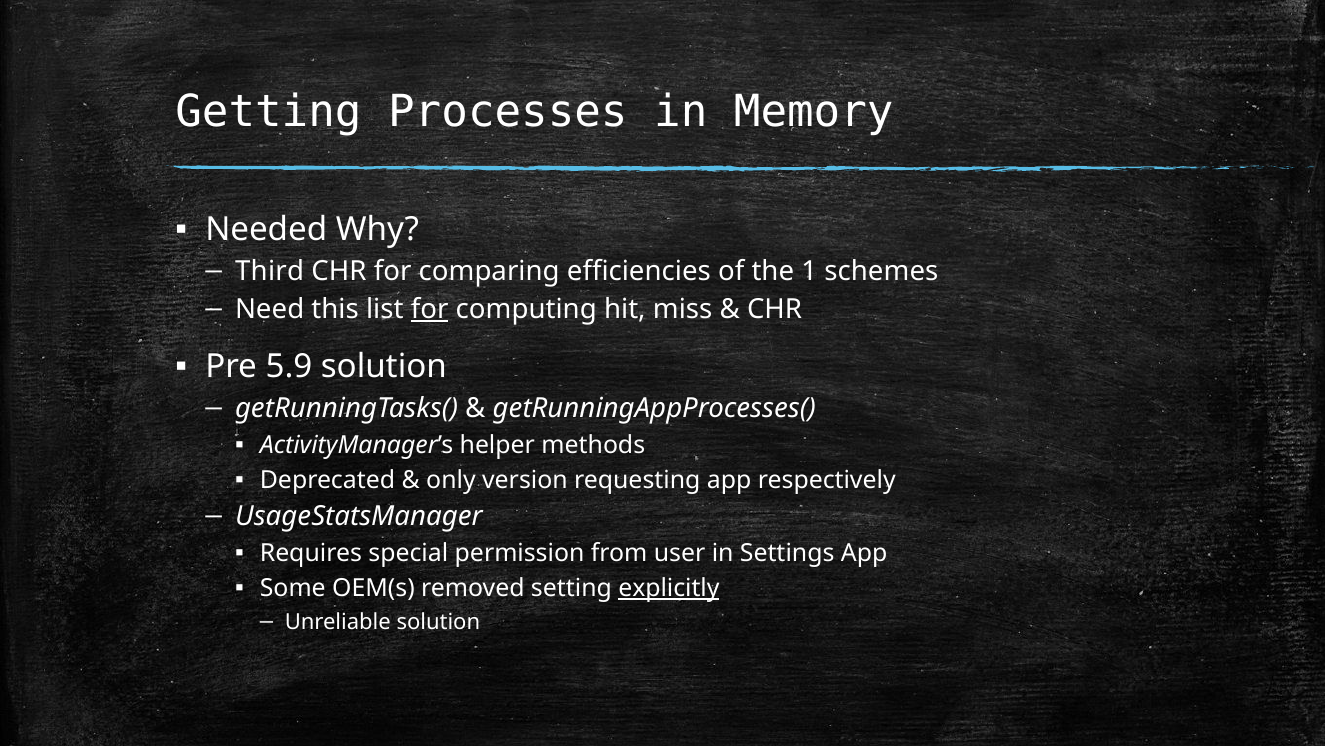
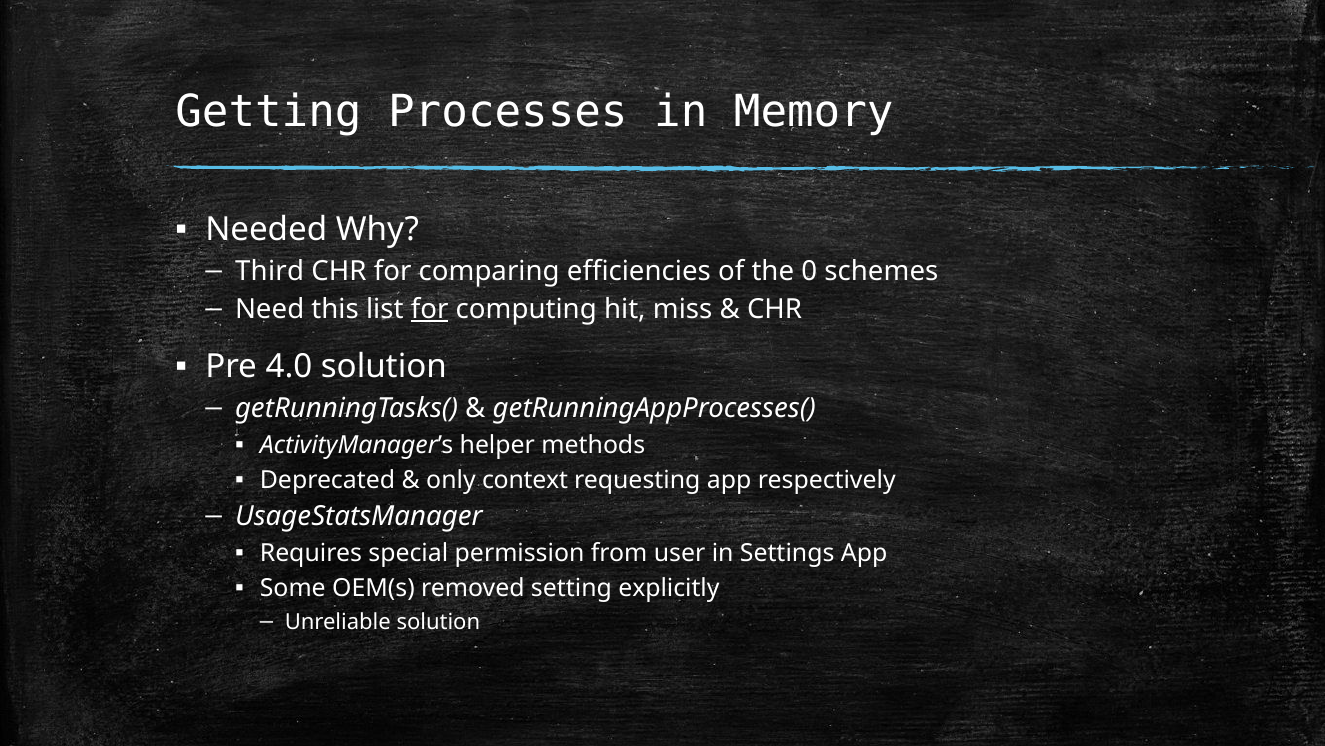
1: 1 -> 0 (809, 271)
5.9: 5.9 -> 4.0 (289, 367)
version: version -> context (525, 480)
explicitly underline: present -> none (669, 588)
